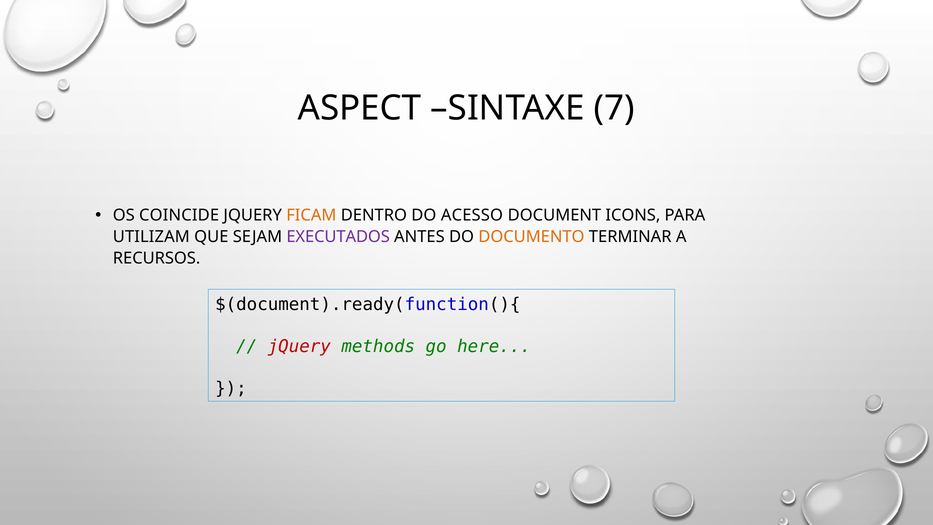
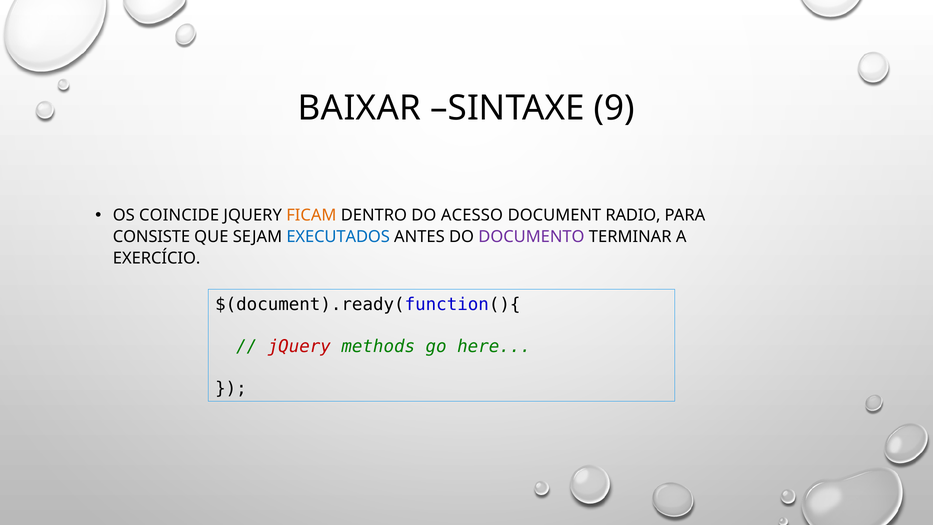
ASPECT: ASPECT -> BAIXAR (359, 108)
7: 7 -> 9 (614, 108)
ICONS: ICONS -> RADIO (633, 215)
UTILIZAM: UTILIZAM -> CONSISTE (151, 237)
EXECUTADOS colour: purple -> blue (338, 237)
DOCUMENTO colour: orange -> purple (531, 237)
RECURSOS: RECURSOS -> EXERCÍCIO (157, 258)
